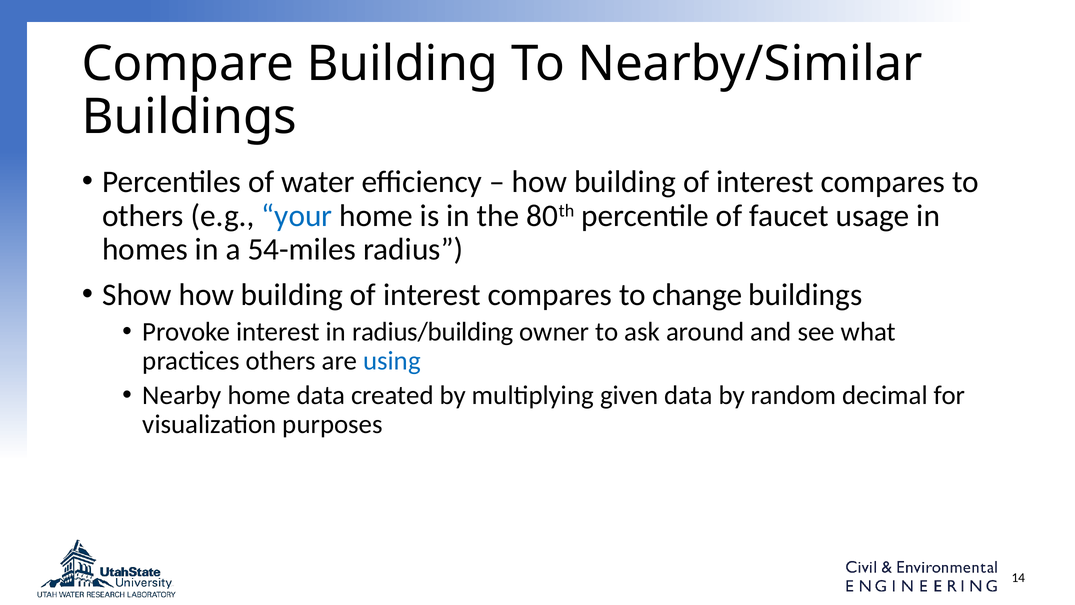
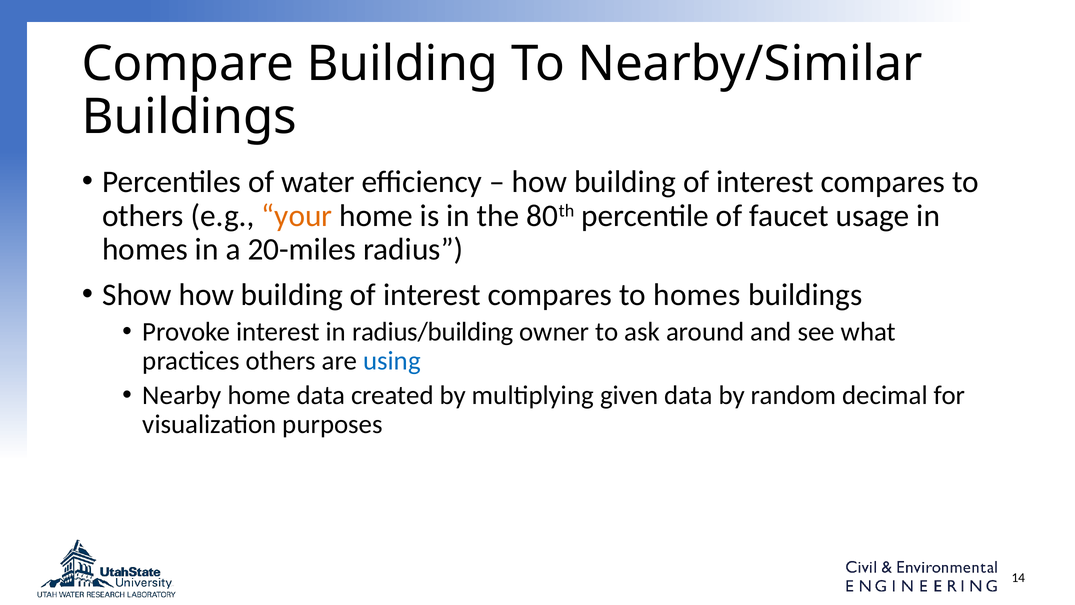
your colour: blue -> orange (297, 216)
54-miles: 54-miles -> 20-miles (302, 249)
to change: change -> homes (697, 295)
